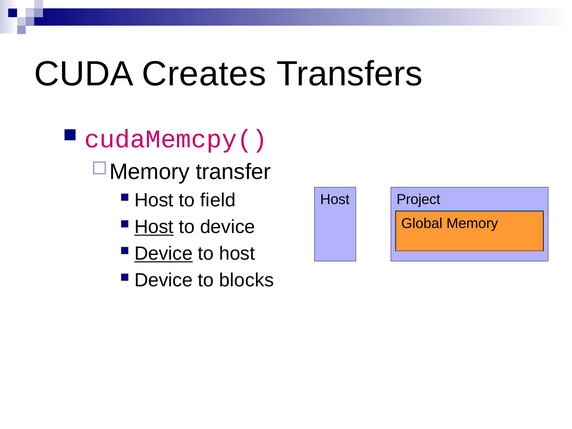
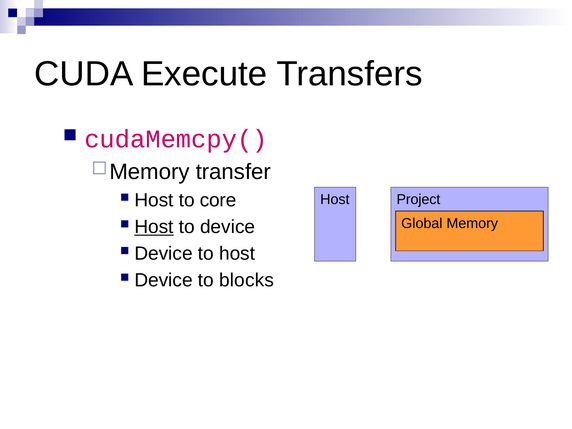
Creates: Creates -> Execute (204, 74)
field: field -> core (218, 200)
Device underline: present -> none (164, 254)
